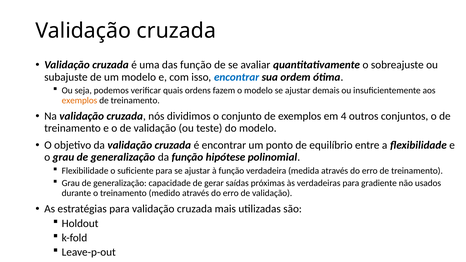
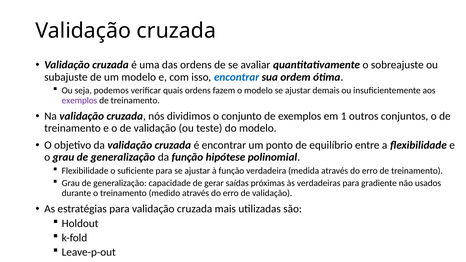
das função: função -> ordens (196, 65)
exemplos colour: orange -> purple (79, 100)
4: 4 -> 1 (344, 116)
